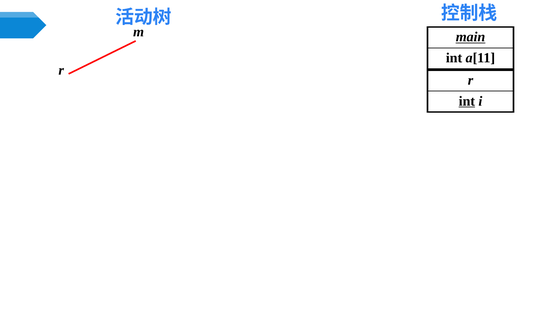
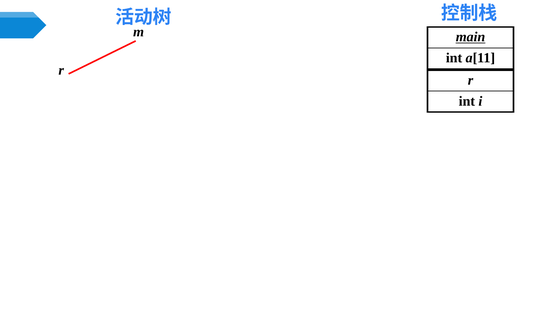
int underline: present -> none (467, 101)
